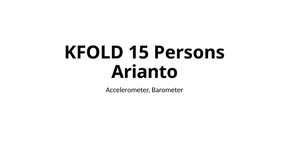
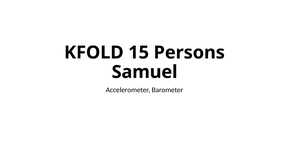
Arianto: Arianto -> Samuel (145, 72)
